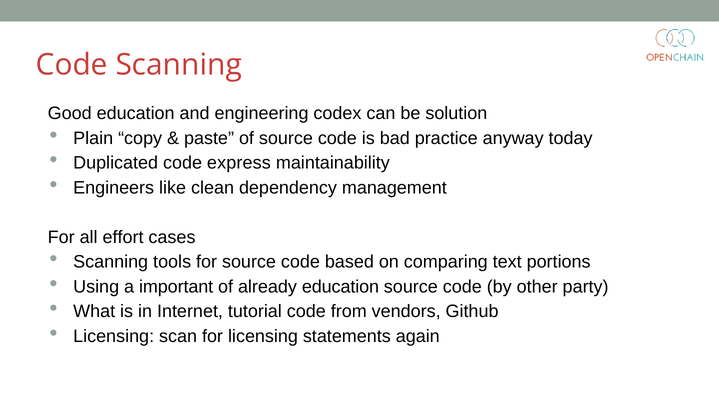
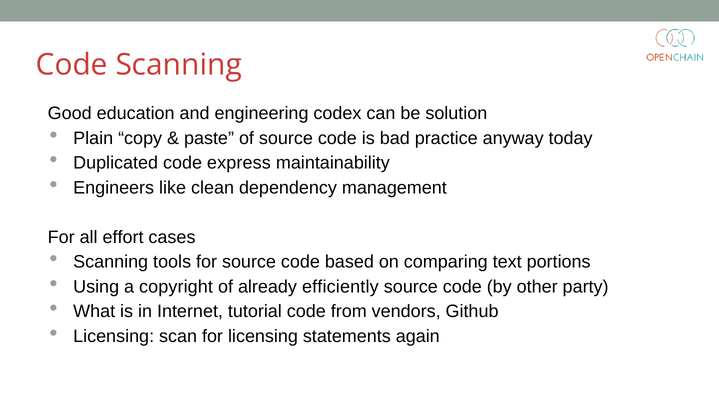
important: important -> copyright (176, 287)
already education: education -> efficiently (340, 287)
